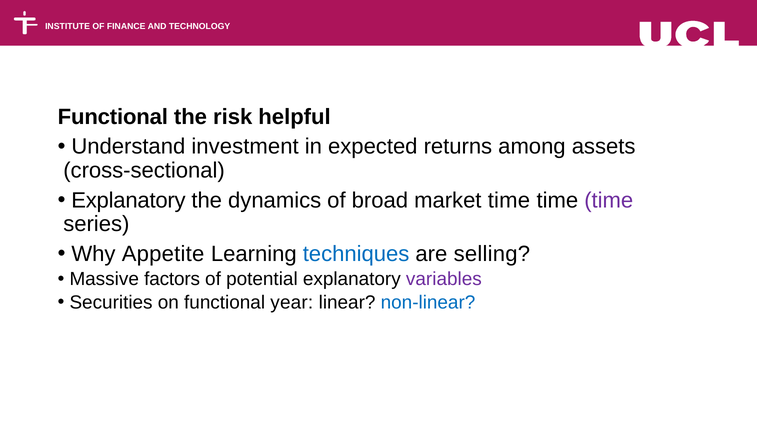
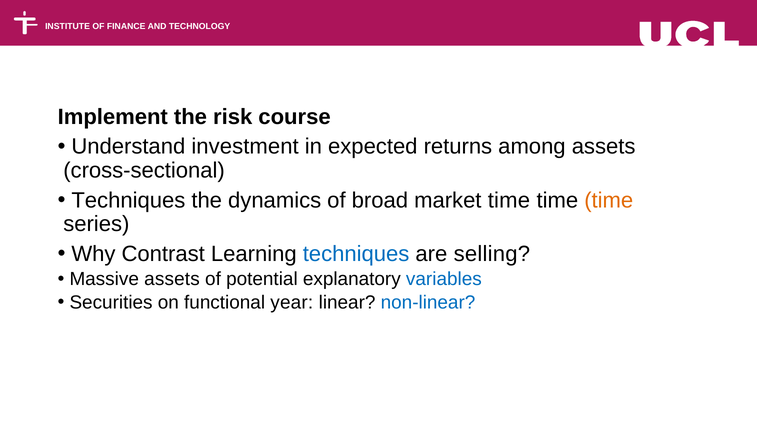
Functional: Functional -> Implement (113, 117)
helpful: helpful -> course (295, 117)
Explanatory: Explanatory -> Techniques (128, 200)
time colour: purple -> orange (609, 200)
Appetite: Appetite -> Contrast (163, 254)
Massive factors: factors -> assets (172, 279)
variables colour: purple -> blue (444, 279)
